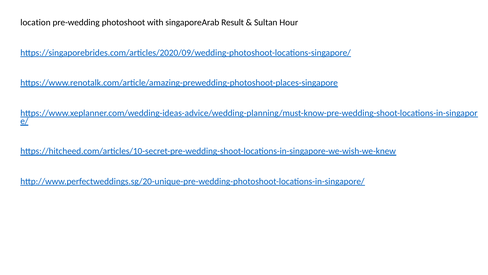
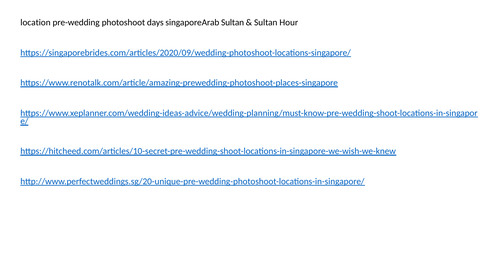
with: with -> days (155, 23)
singaporeArab Result: Result -> Sultan (233, 23)
